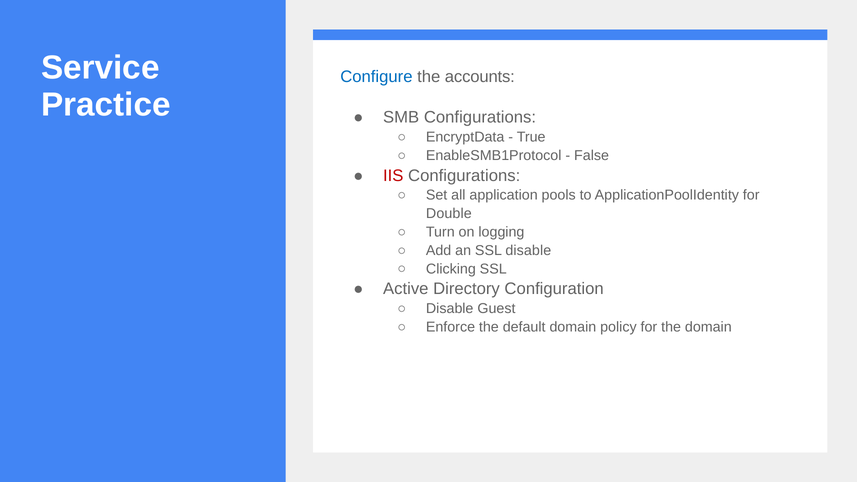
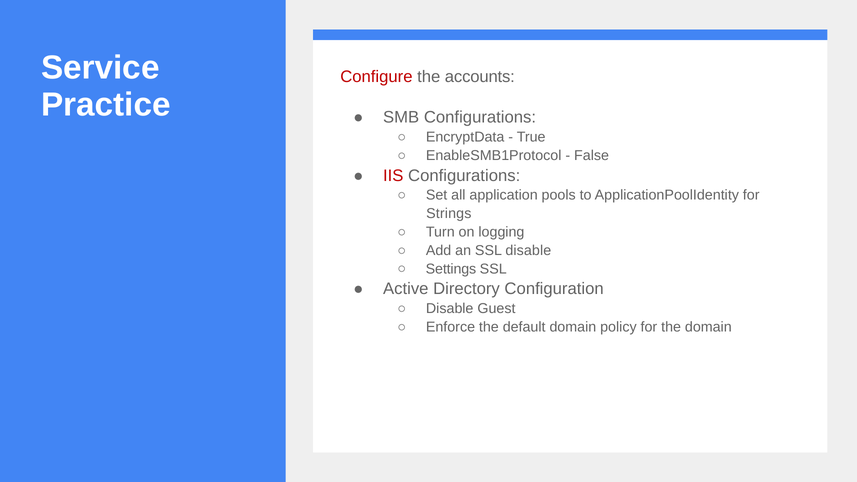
Configure colour: blue -> red (376, 77)
Double: Double -> Strings (449, 214)
Clicking: Clicking -> Settings (451, 269)
